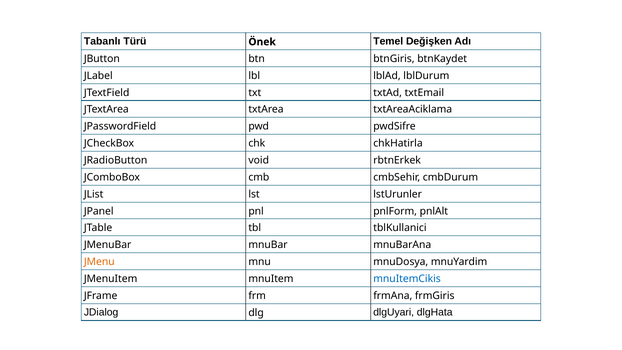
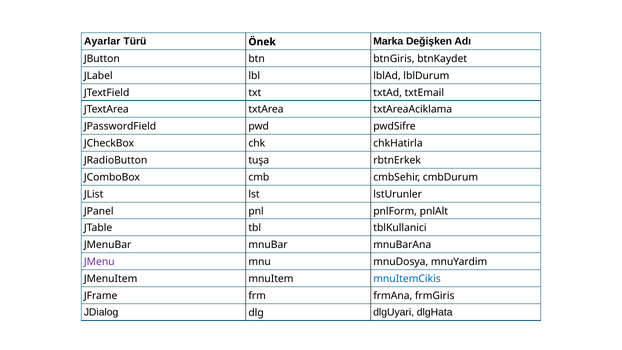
Tabanlı: Tabanlı -> Ayarlar (102, 41)
Temel: Temel -> Marka (388, 41)
void: void -> tuşa (259, 160)
JMenu colour: orange -> purple (99, 262)
